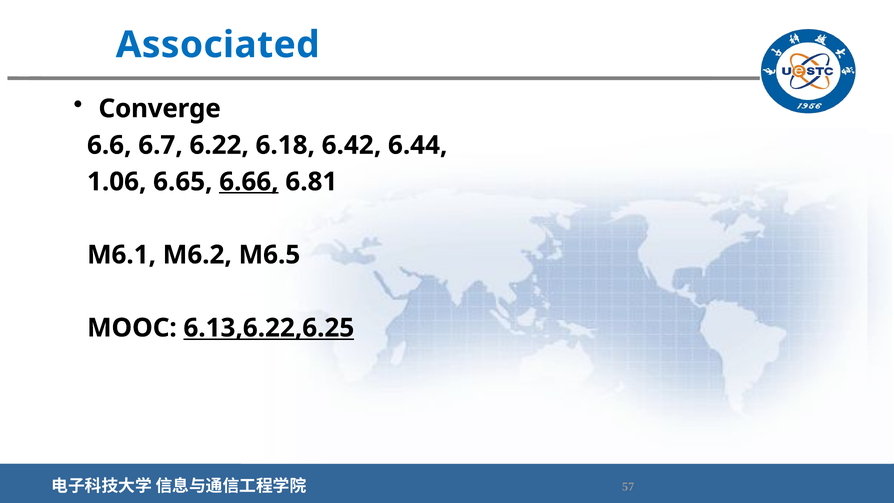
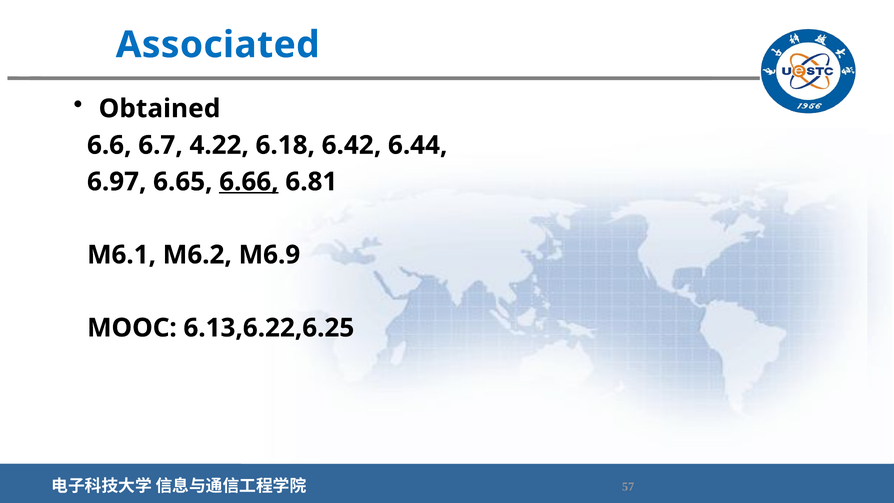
Converge: Converge -> Obtained (159, 109)
6.22: 6.22 -> 4.22 (219, 145)
1.06: 1.06 -> 6.97 (117, 182)
M6.5: M6.5 -> M6.9 (269, 255)
6.13,6.22,6.25 underline: present -> none (269, 328)
